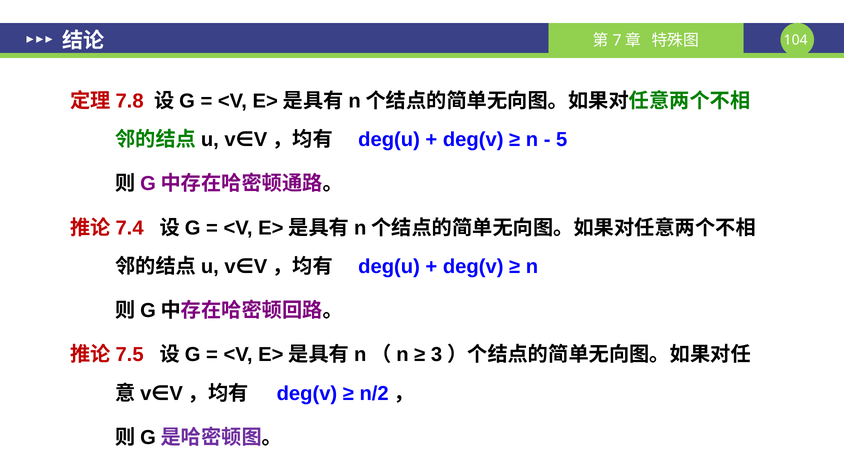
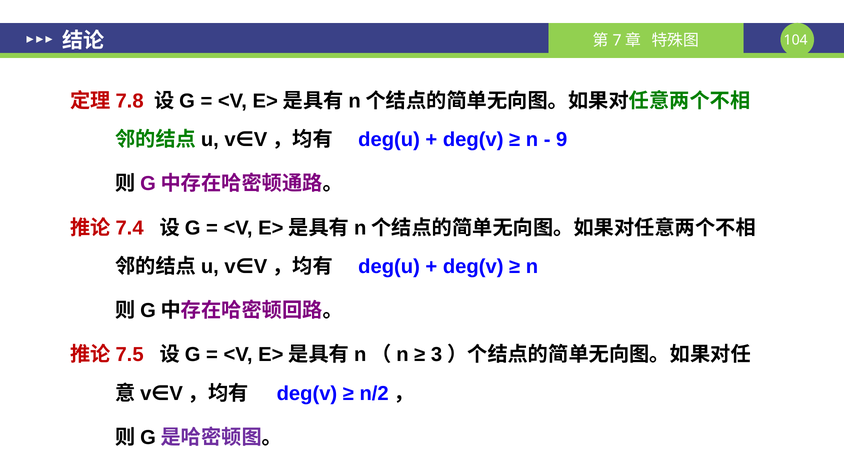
5: 5 -> 9 (562, 140)
